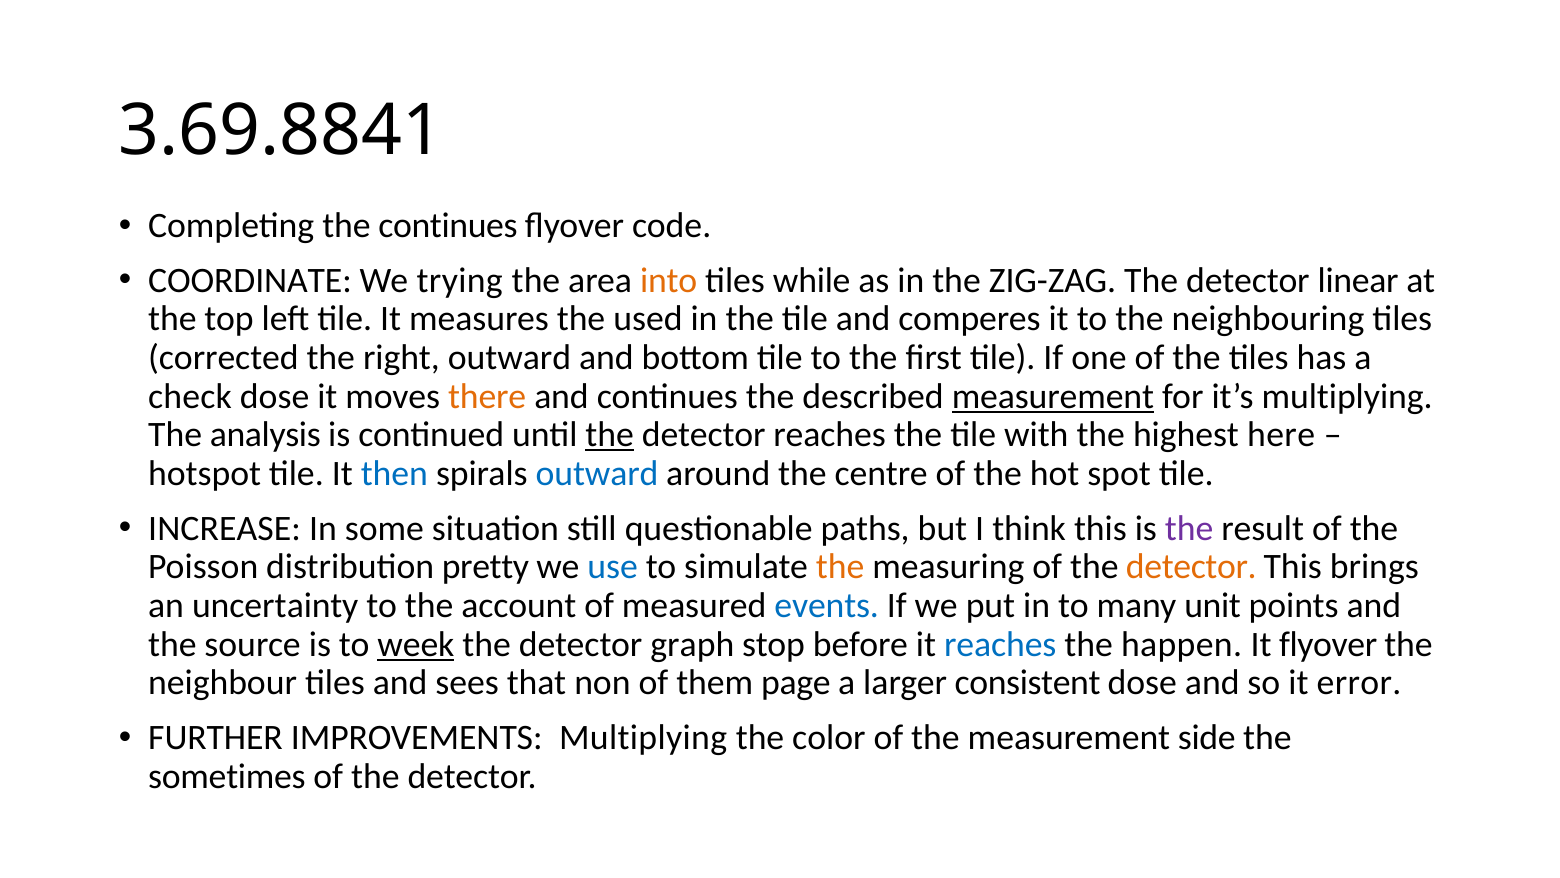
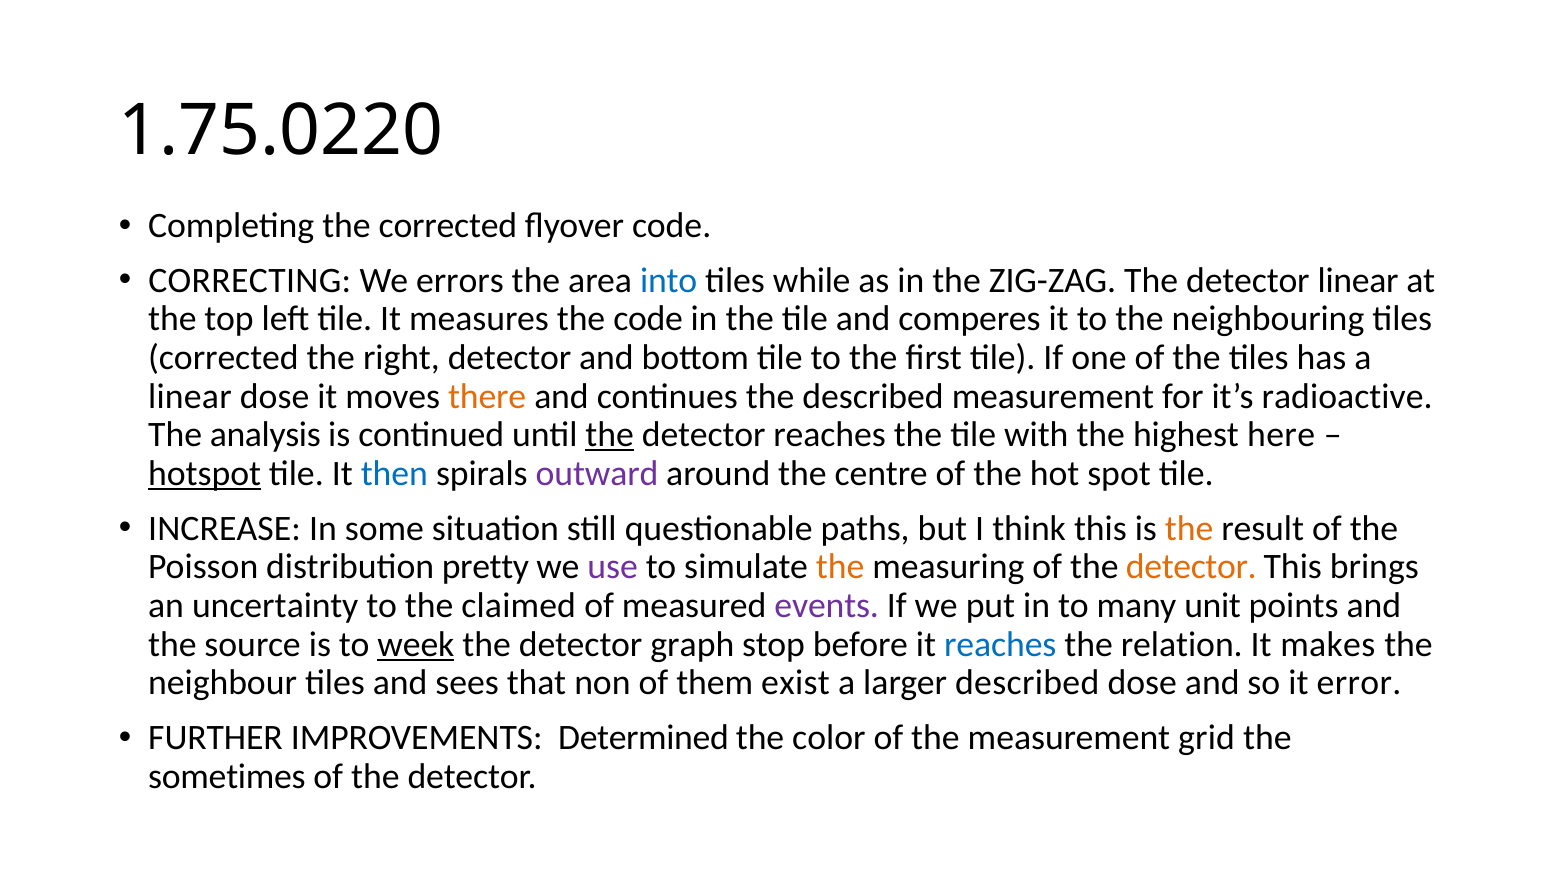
3.69.8841: 3.69.8841 -> 1.75.0220 (281, 131)
the continues: continues -> corrected (448, 225)
COORDINATE: COORDINATE -> CORRECTING (250, 280)
trying: trying -> errors (460, 280)
into colour: orange -> blue (669, 280)
the used: used -> code (648, 319)
right outward: outward -> detector (510, 358)
check: check -> linear (190, 396)
measurement underline: present -> none (1053, 396)
it’s multiplying: multiplying -> radioactive (1347, 396)
hotspot underline: none -> present (205, 473)
outward colour: blue -> purple (597, 473)
the colour: purple -> orange (1189, 528)
use colour: blue -> purple (613, 567)
account: account -> claimed (519, 605)
events colour: blue -> purple (827, 605)
happen: happen -> relation (1182, 644)
It flyover: flyover -> makes (1328, 644)
page: page -> exist (796, 683)
larger consistent: consistent -> described (1027, 683)
IMPROVEMENTS Multiplying: Multiplying -> Determined (643, 737)
side: side -> grid (1207, 737)
